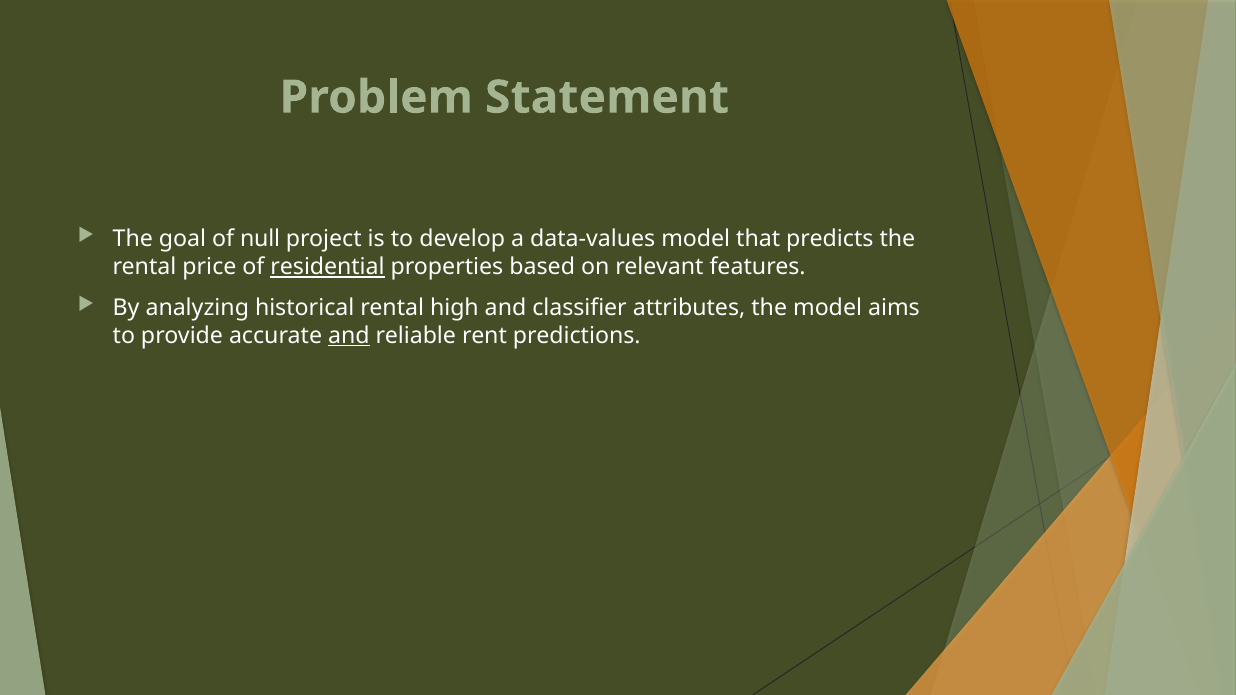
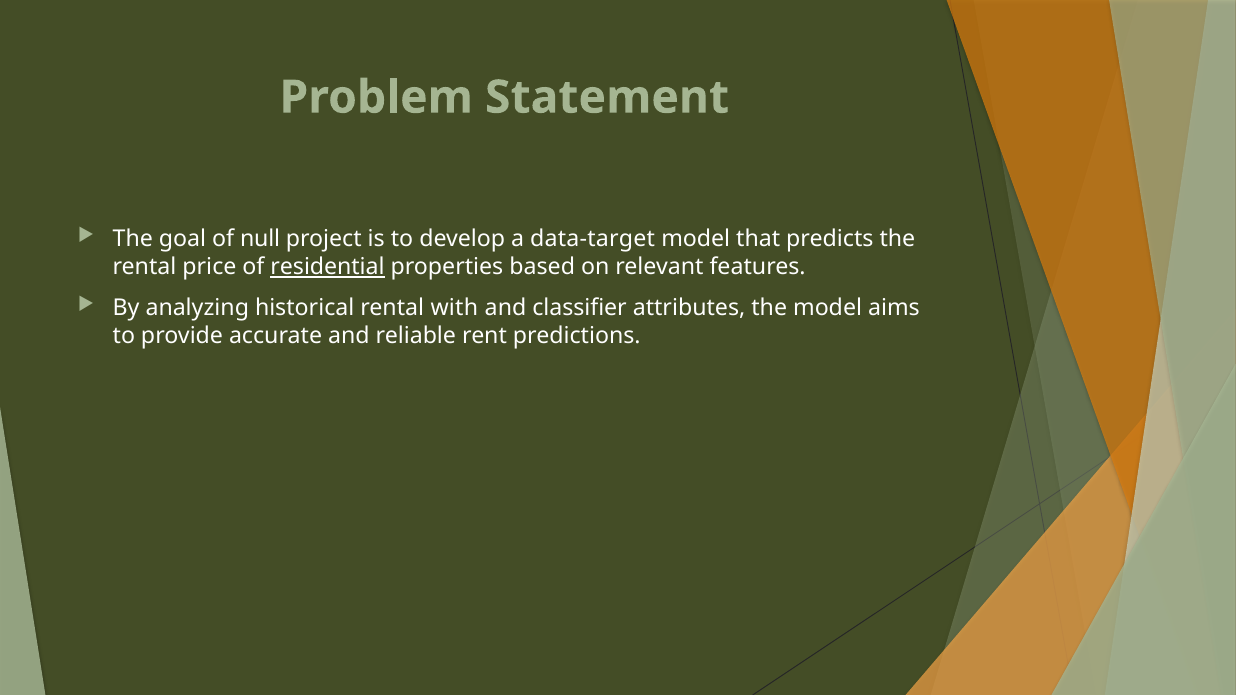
data-values: data-values -> data-target (593, 239)
high: high -> with (454, 308)
and underline: present -> none (349, 336)
